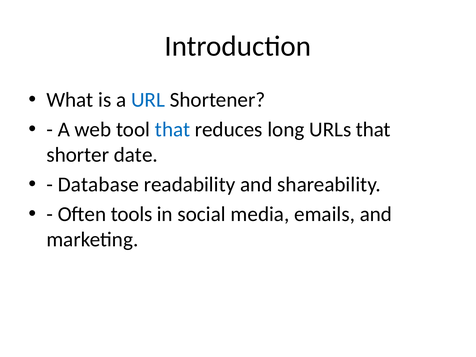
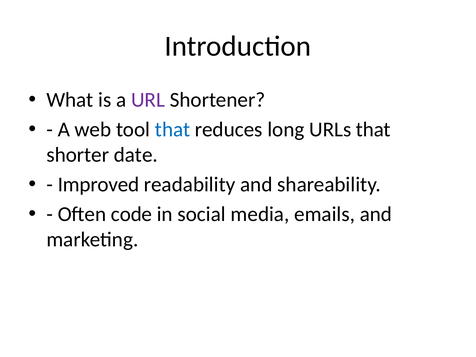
URL colour: blue -> purple (148, 100)
Database: Database -> Improved (99, 185)
tools: tools -> code (132, 214)
